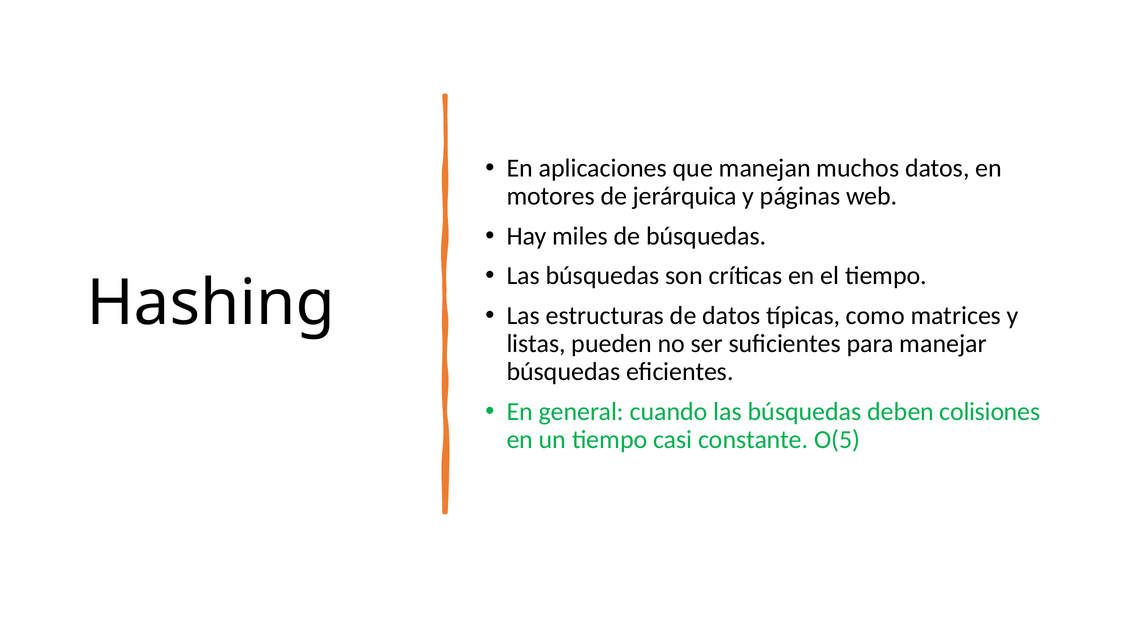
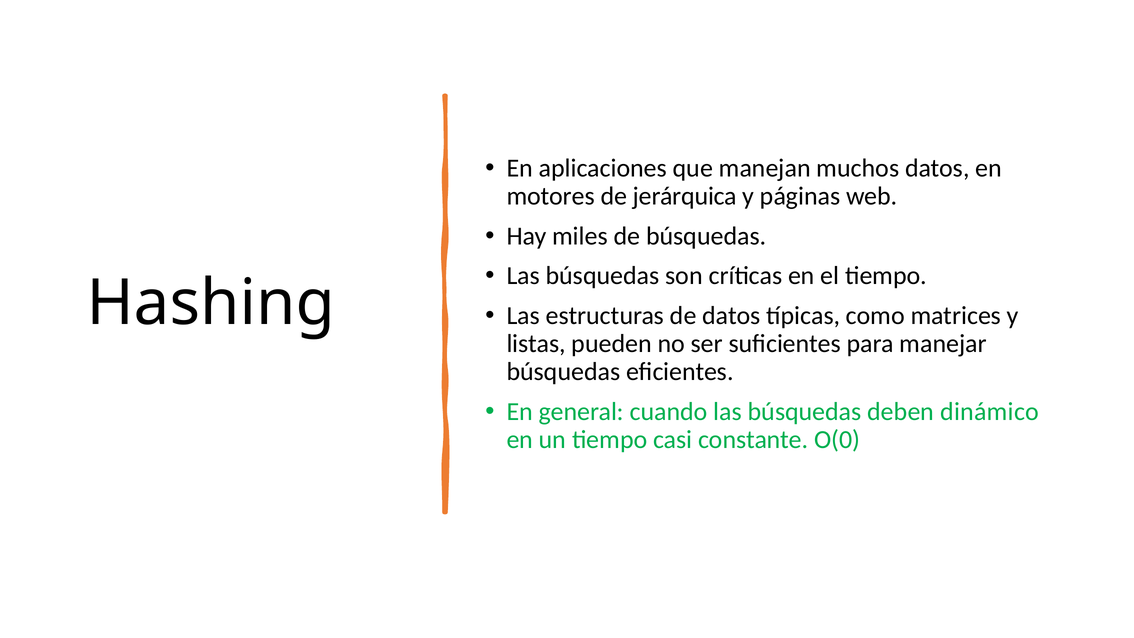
colisiones: colisiones -> dinámico (990, 412)
O(5: O(5 -> O(0 (837, 440)
